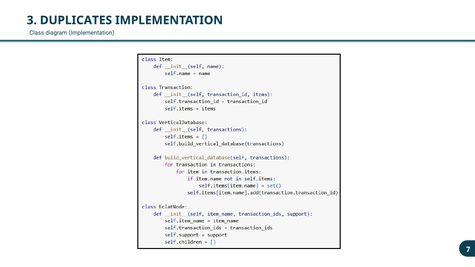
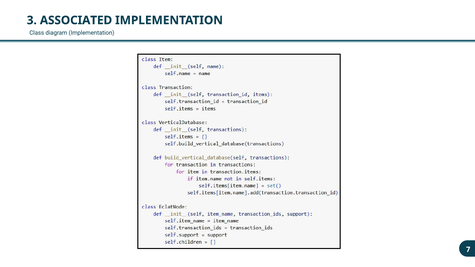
DUPLICATES: DUPLICATES -> ASSOCIATED (76, 20)
